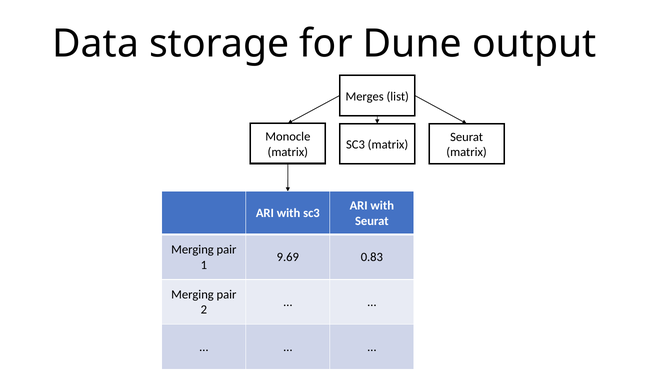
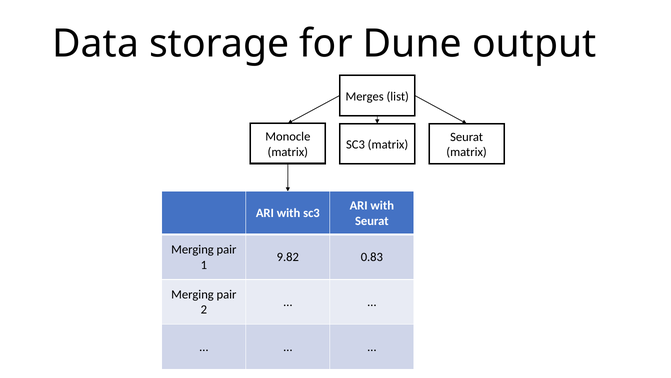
9.69: 9.69 -> 9.82 (288, 257)
